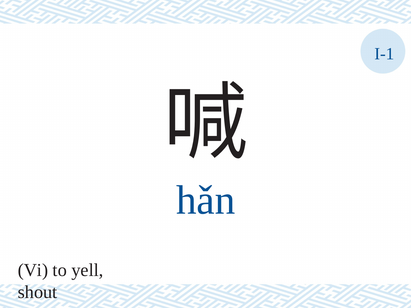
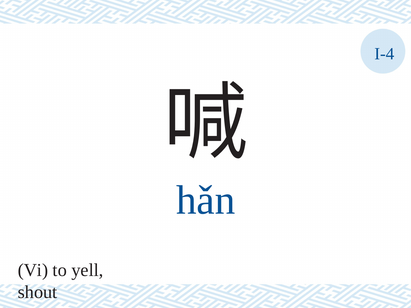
I-1: I-1 -> I-4 (384, 54)
